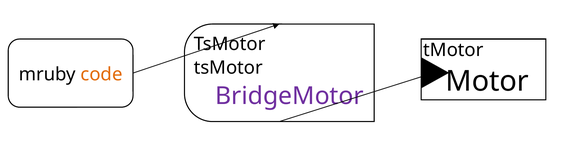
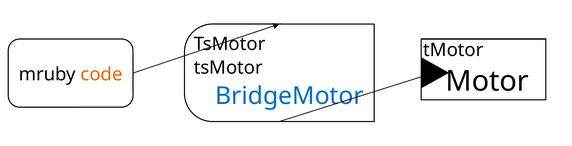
BridgeMotor colour: purple -> blue (289, 96)
